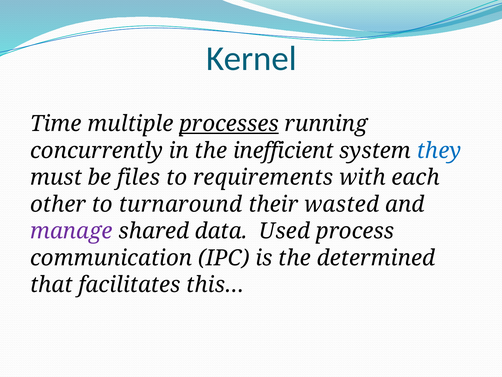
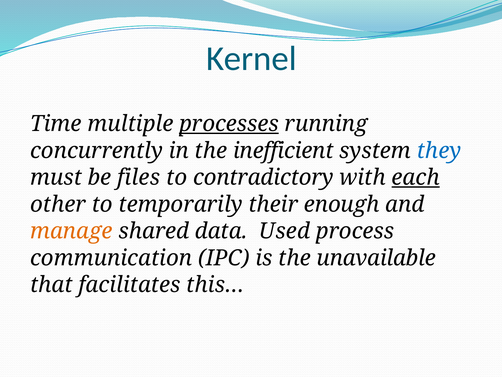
requirements: requirements -> contradictory (263, 177)
each underline: none -> present (416, 177)
turnaround: turnaround -> temporarily (181, 204)
wasted: wasted -> enough (342, 204)
manage colour: purple -> orange (71, 231)
determined: determined -> unavailable (376, 258)
